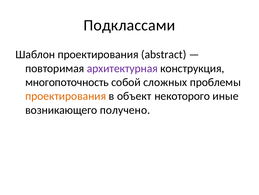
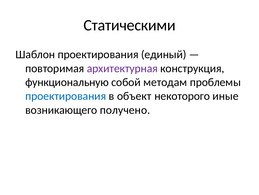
Подклассами: Подклассами -> Статическими (130, 25)
abstract: abstract -> единый (164, 54)
многопоточность: многопоточность -> функциональную (67, 82)
сложных: сложных -> методам (165, 82)
проектирования colour: orange -> blue (66, 96)
